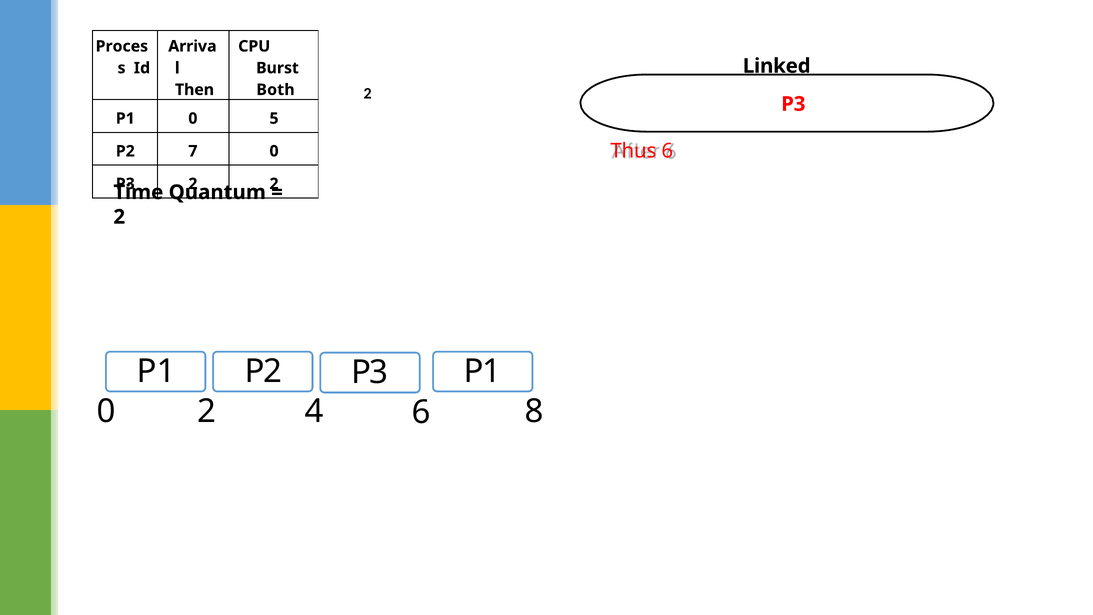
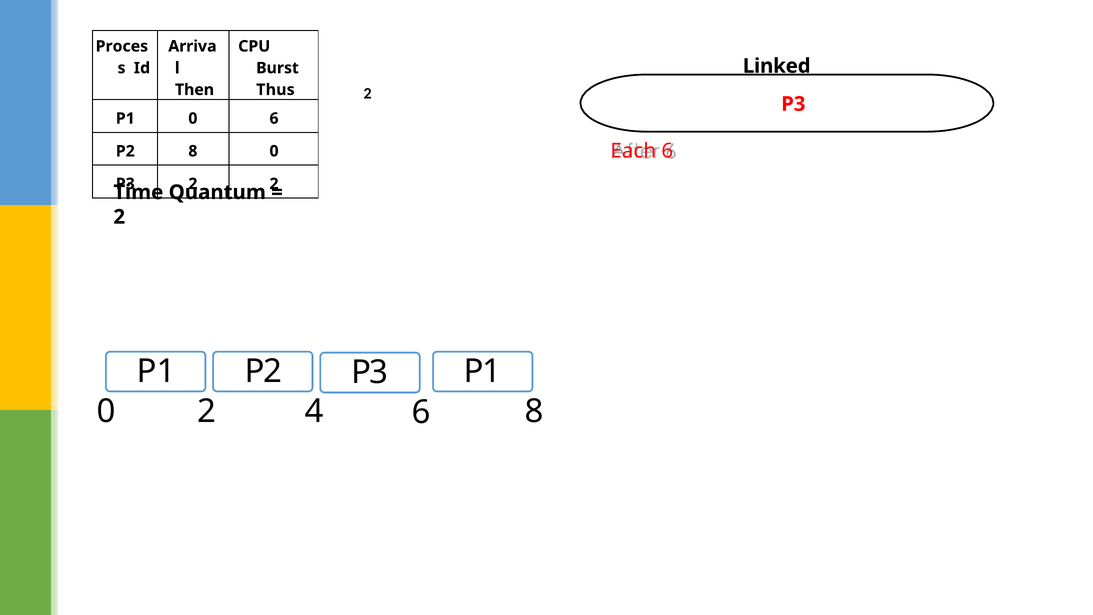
Both: Both -> Thus (276, 90)
0 5: 5 -> 6 (274, 118)
Thus: Thus -> Each (633, 151)
P2 7: 7 -> 8 (193, 151)
